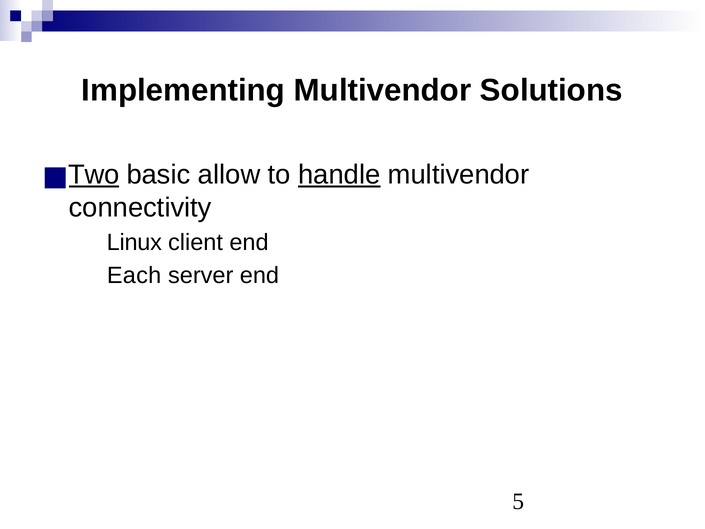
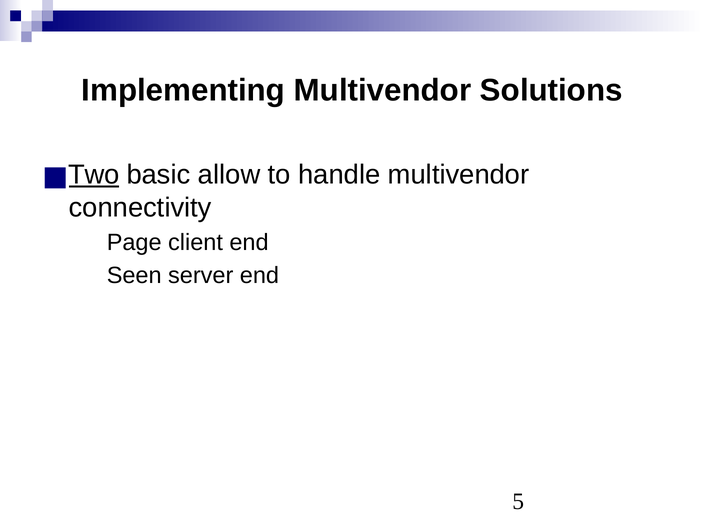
handle underline: present -> none (339, 175)
Linux: Linux -> Page (134, 243)
Each: Each -> Seen (134, 275)
